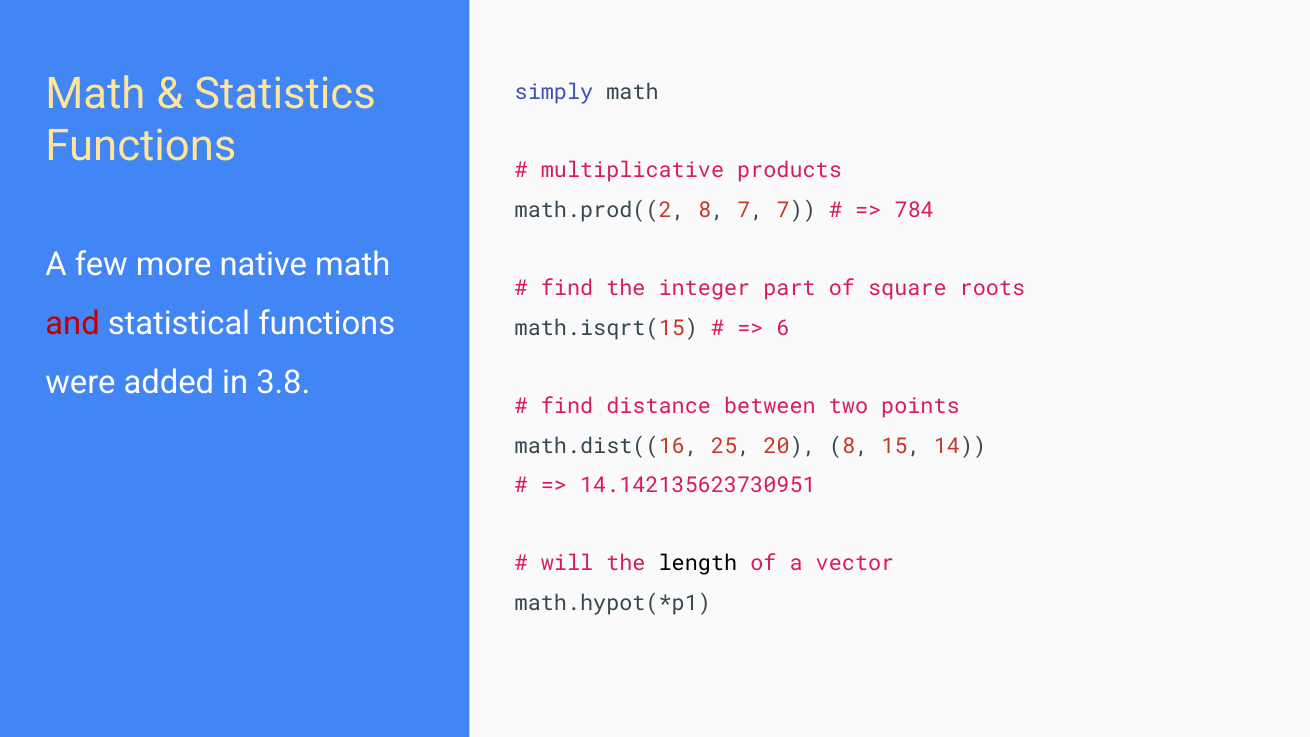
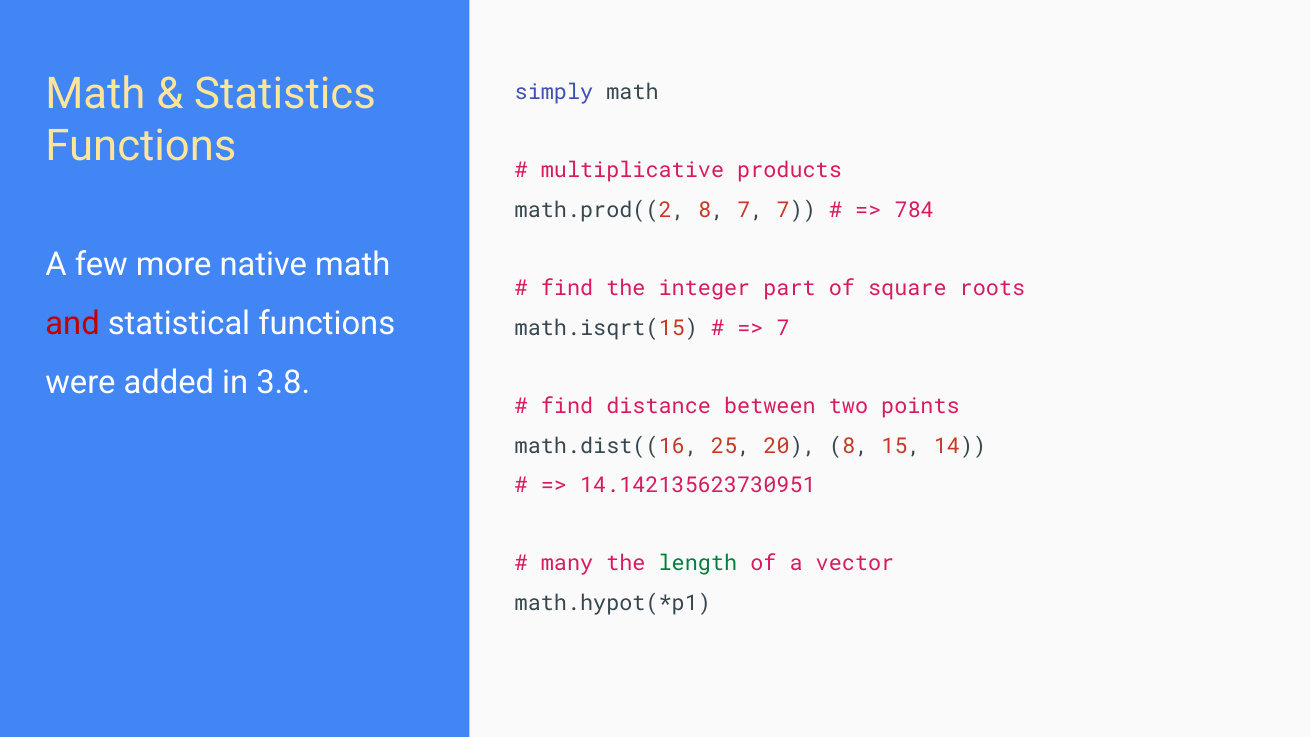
6: 6 -> 7 (783, 328)
will: will -> many (567, 564)
length colour: black -> green (698, 564)
